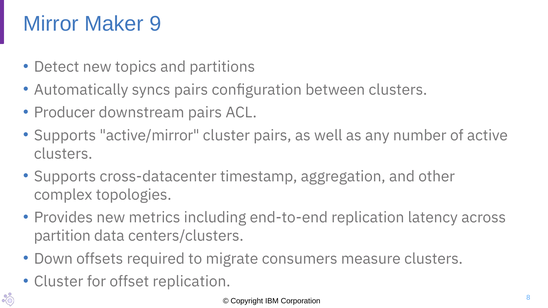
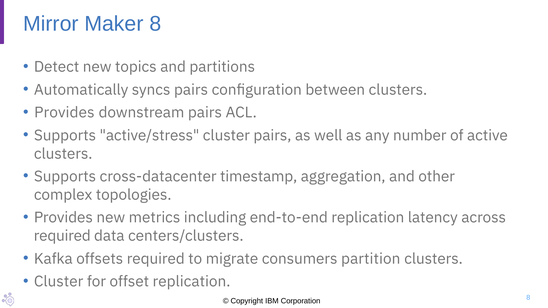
Maker 9: 9 -> 8 (155, 24)
Producer: Producer -> Provides (64, 113)
active/mirror: active/mirror -> active/stress (150, 136)
partition: partition -> required (62, 236)
Down: Down -> Kafka (53, 259)
measure: measure -> partition (371, 259)
